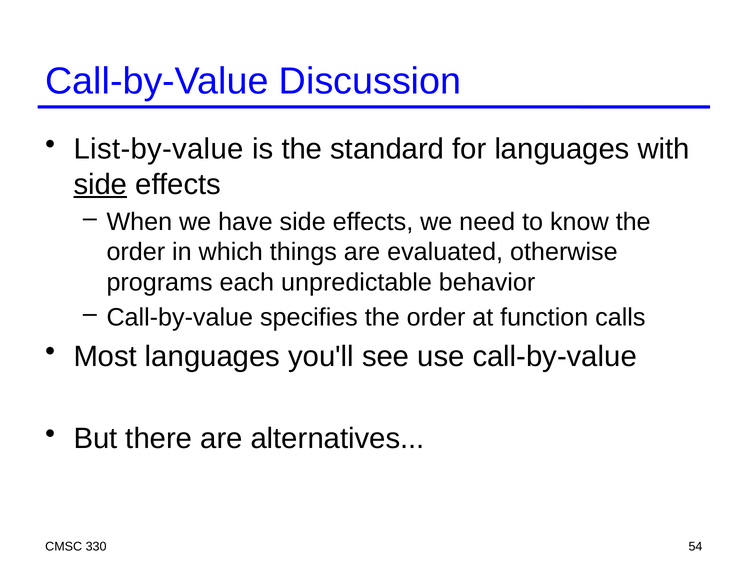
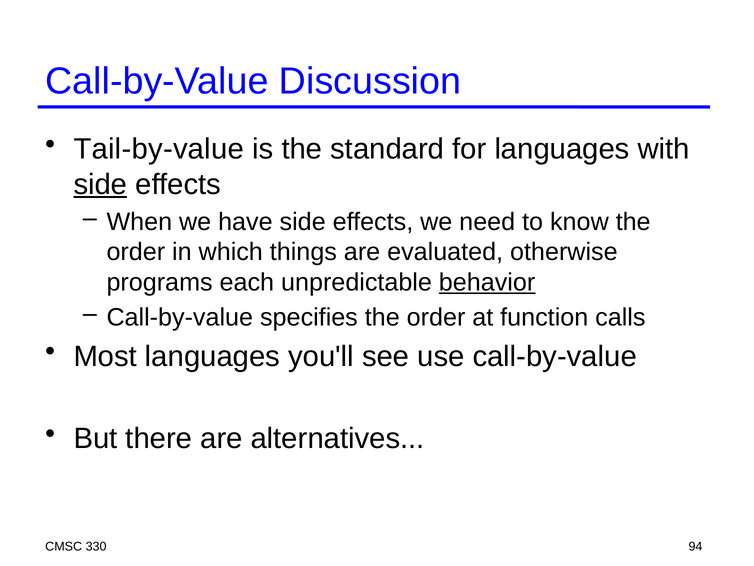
List-by-value: List-by-value -> Tail-by-value (159, 149)
behavior underline: none -> present (487, 282)
54: 54 -> 94 (696, 546)
